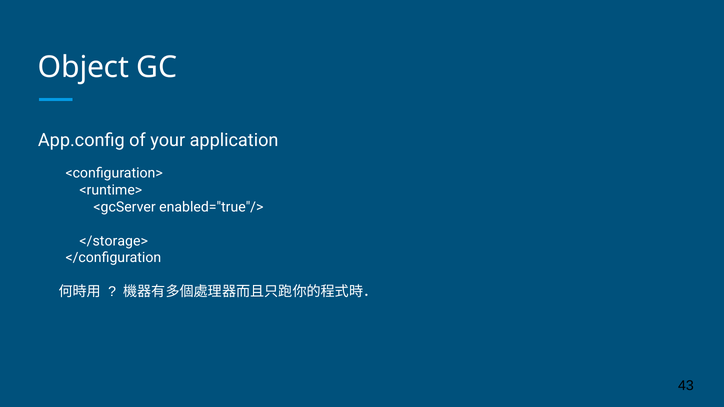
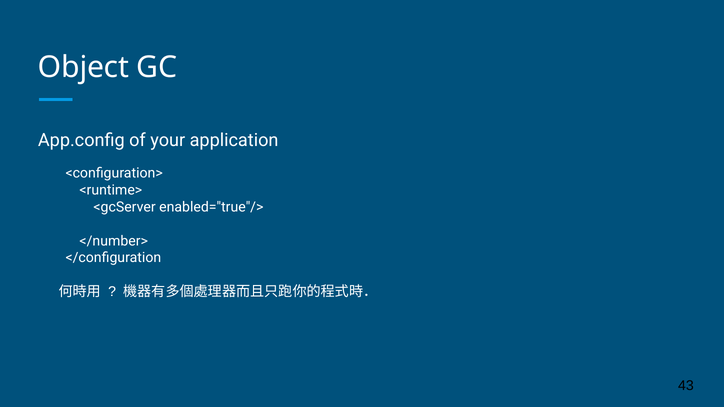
</storage>: </storage> -> </number> (114, 241)
